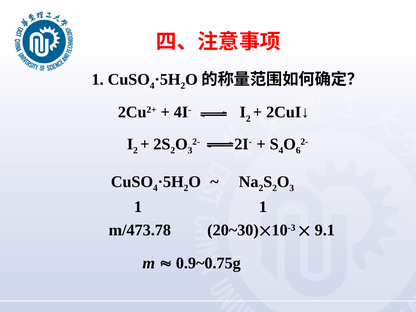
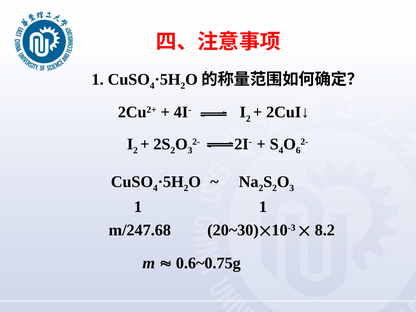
m/473.78: m/473.78 -> m/247.68 (140, 230)
9.1: 9.1 -> 8.2 (325, 230)
0.9~0.75g: 0.9~0.75g -> 0.6~0.75g (208, 263)
